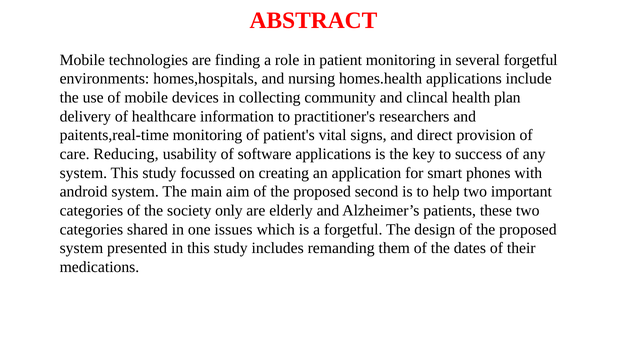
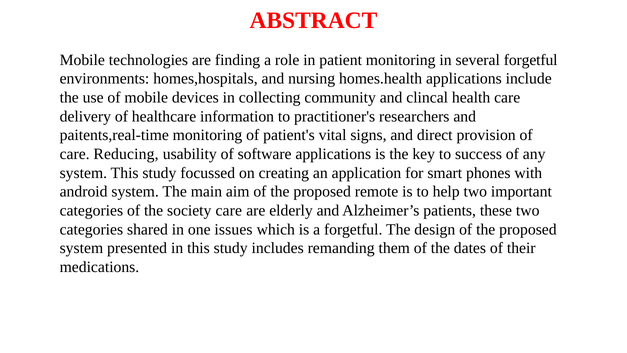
health plan: plan -> care (507, 98)
second: second -> remote (377, 192)
society only: only -> care (229, 210)
